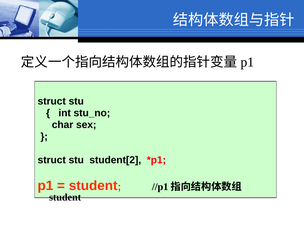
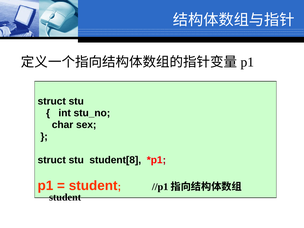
student[2: student[2 -> student[8 (115, 160)
